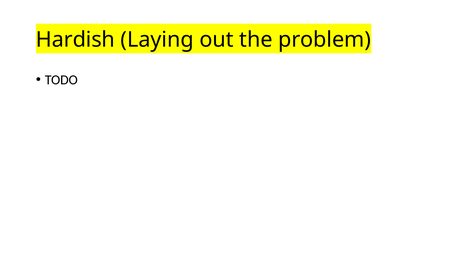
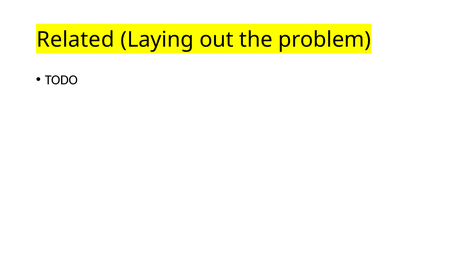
Hardish: Hardish -> Related (75, 40)
